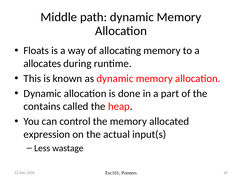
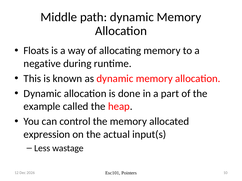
allocates: allocates -> negative (42, 64)
contains: contains -> example (42, 107)
